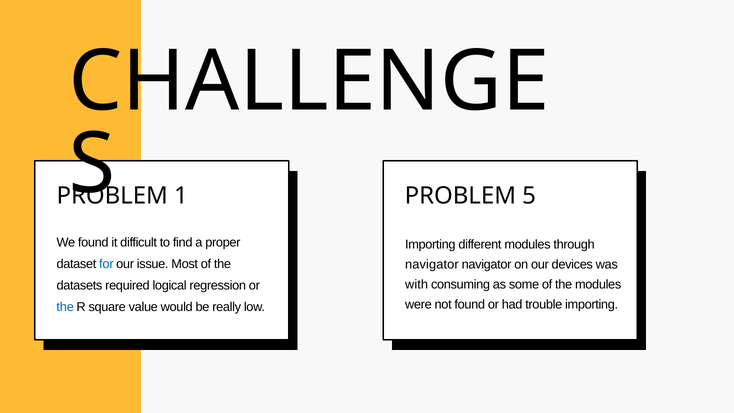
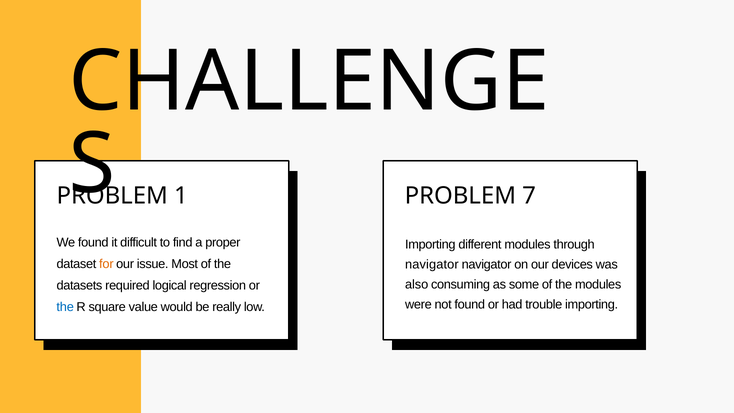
5: 5 -> 7 (529, 196)
for colour: blue -> orange (106, 264)
with: with -> also (417, 284)
